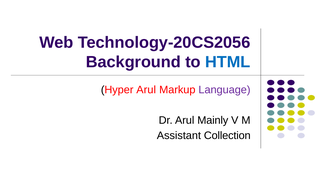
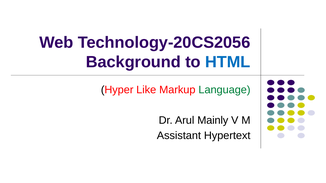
Hyper Arul: Arul -> Like (146, 90)
Language colour: purple -> green (224, 90)
Collection: Collection -> Hypertext (227, 136)
